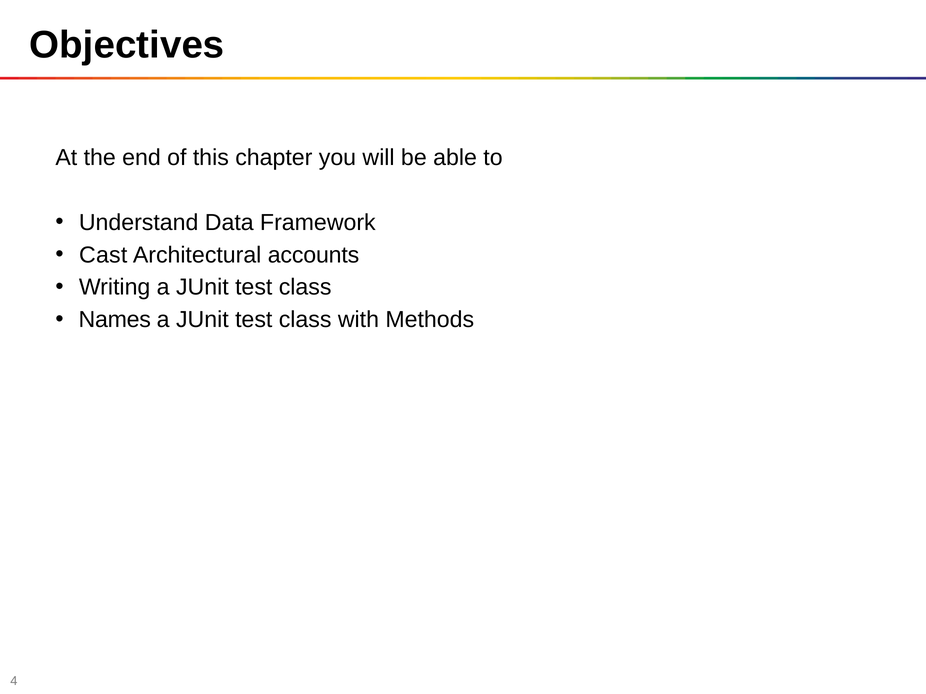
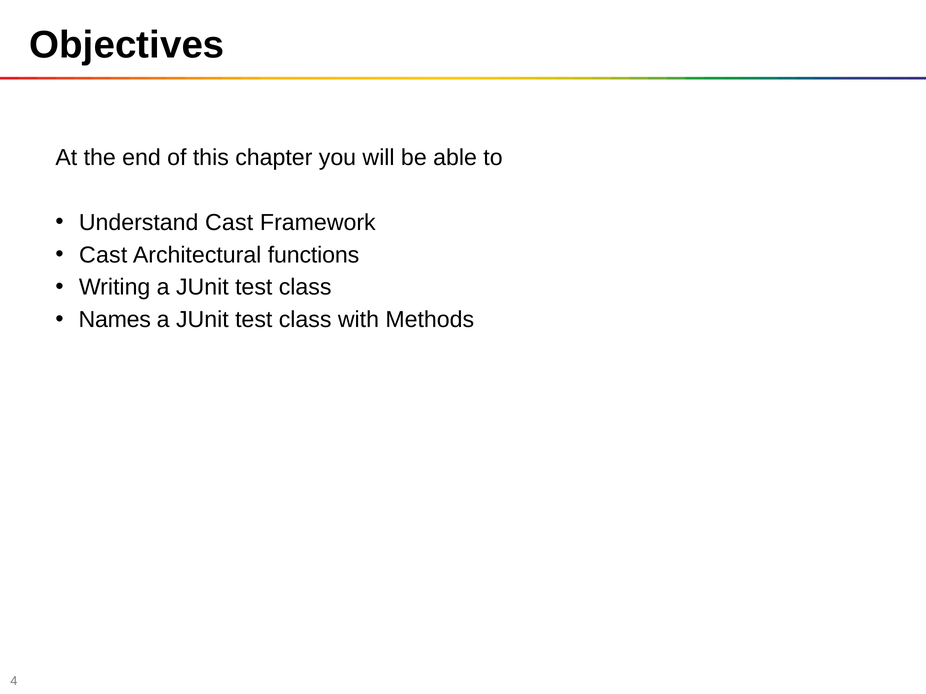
Understand Data: Data -> Cast (229, 223)
accounts: accounts -> functions (314, 255)
